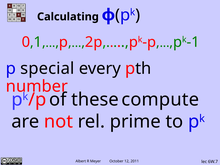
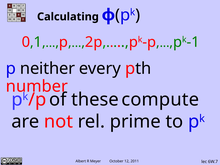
special: special -> neither (48, 69)
